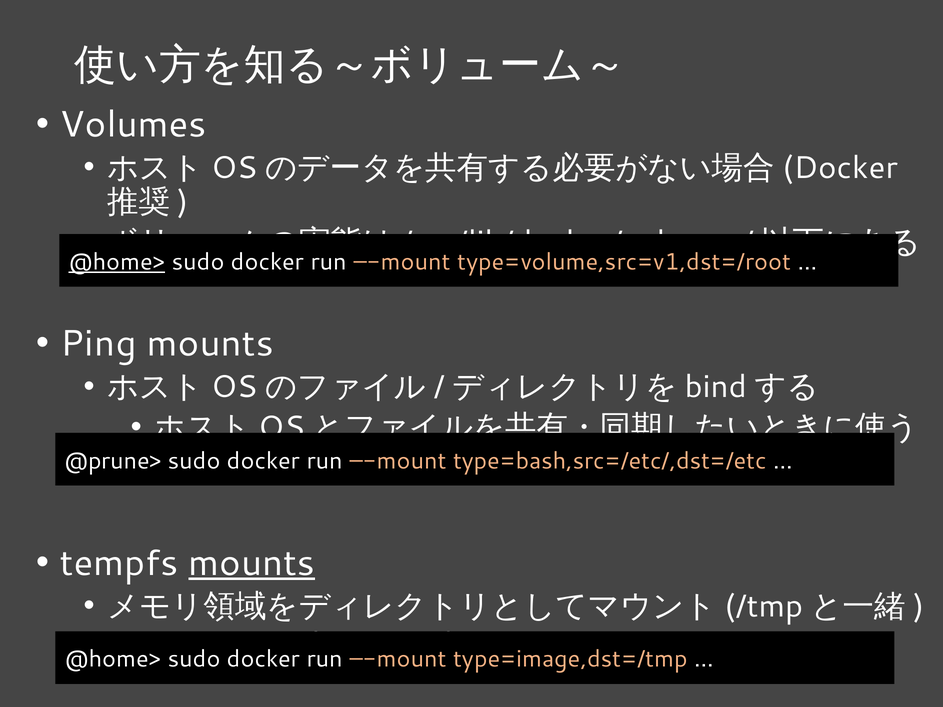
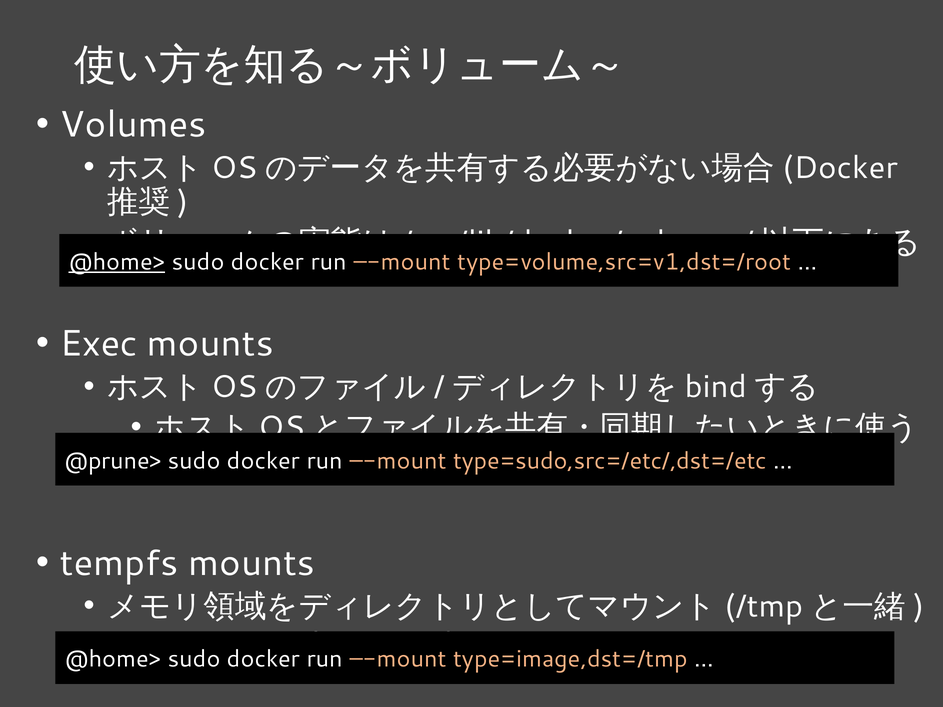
Ping: Ping -> Exec (99, 344)
type=bash,src=/etc/,dst=/etc: type=bash,src=/etc/,dst=/etc -> type=sudo,src=/etc/,dst=/etc (610, 461)
mounts underline: present -> none (252, 563)
